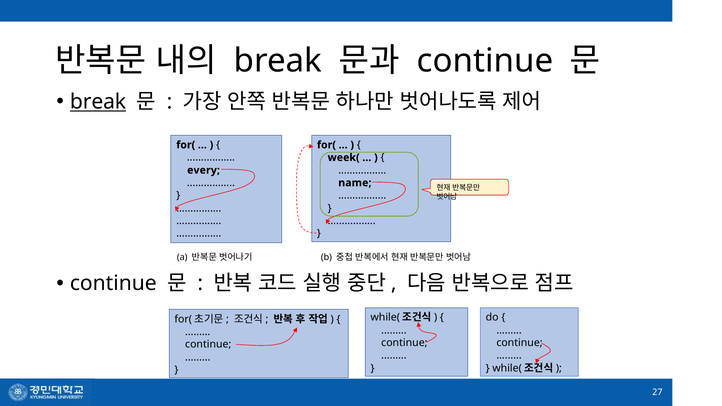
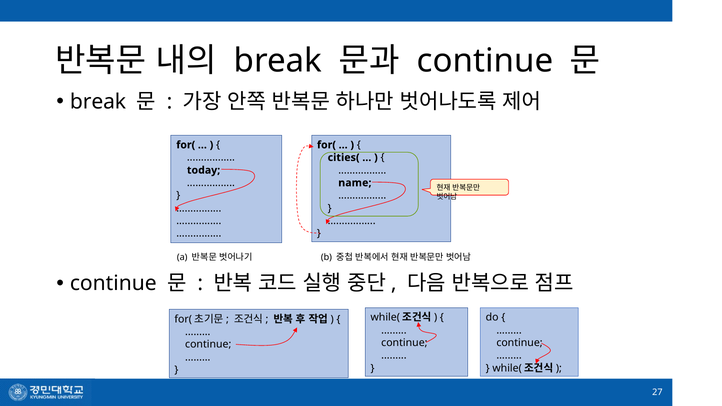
break underline: present -> none (98, 102)
week(: week( -> cities( (344, 158)
every: every -> today (204, 170)
